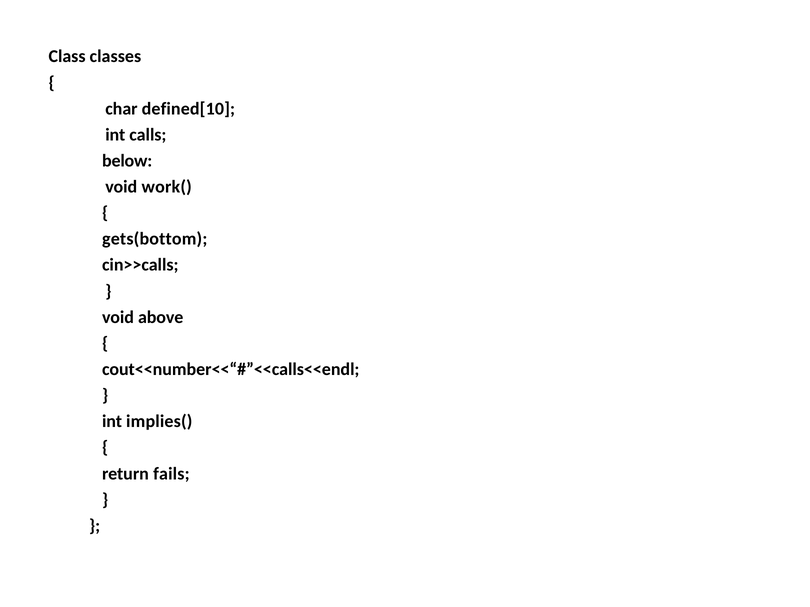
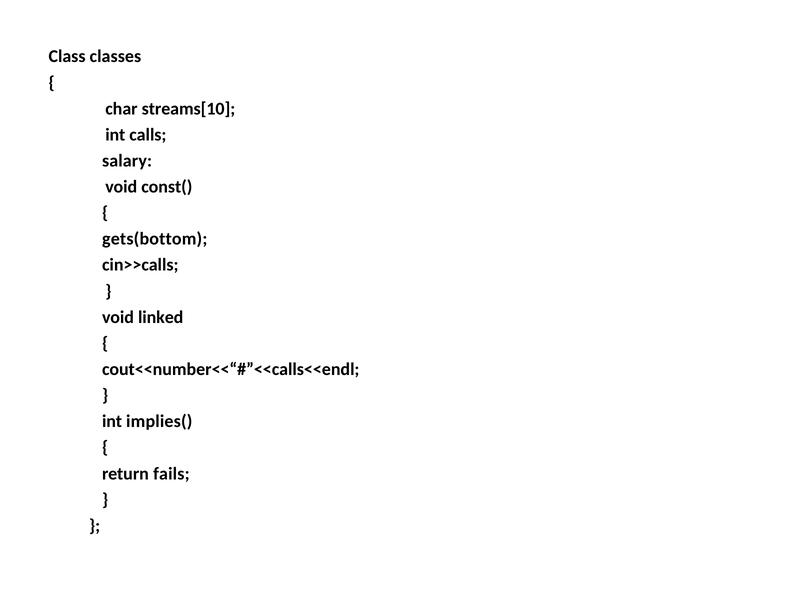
defined[10: defined[10 -> streams[10 (188, 109)
below: below -> salary (127, 161)
work(: work( -> const( (167, 187)
above: above -> linked (161, 317)
